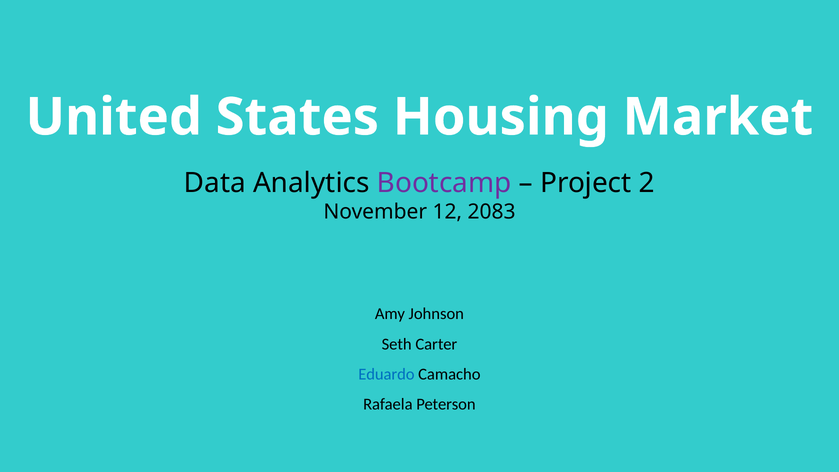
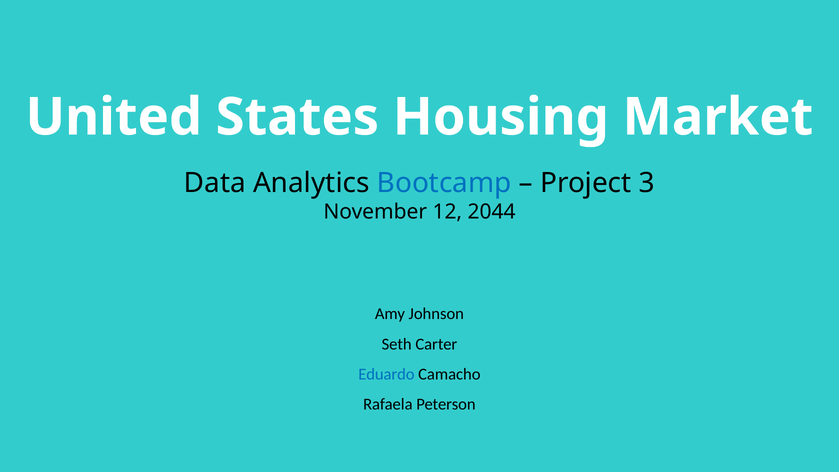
Bootcamp colour: purple -> blue (444, 183)
2: 2 -> 3 (647, 183)
2083: 2083 -> 2044 (492, 212)
